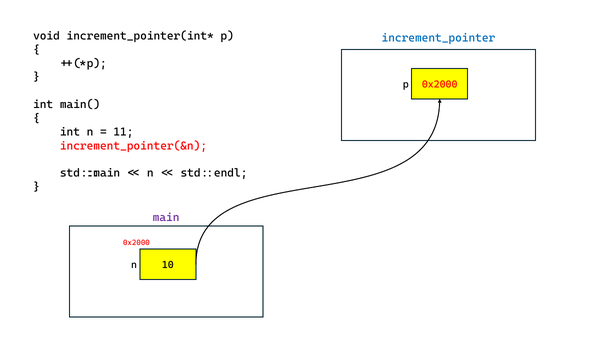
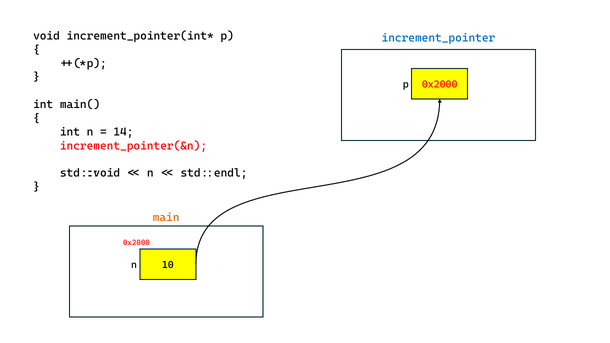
11: 11 -> 14 (123, 132)
std::main: std::main -> std::void (90, 173)
main colour: purple -> orange (166, 217)
